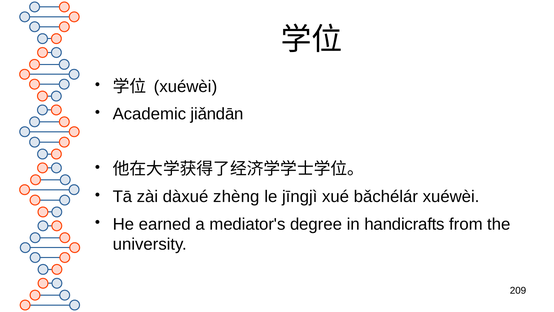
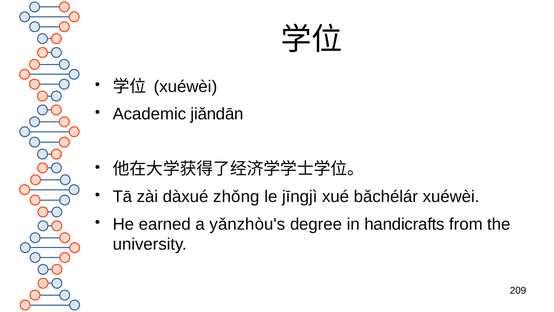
zhèng: zhèng -> zhǒng (236, 196)
mediator's: mediator's -> yǎnzhòu's (247, 224)
